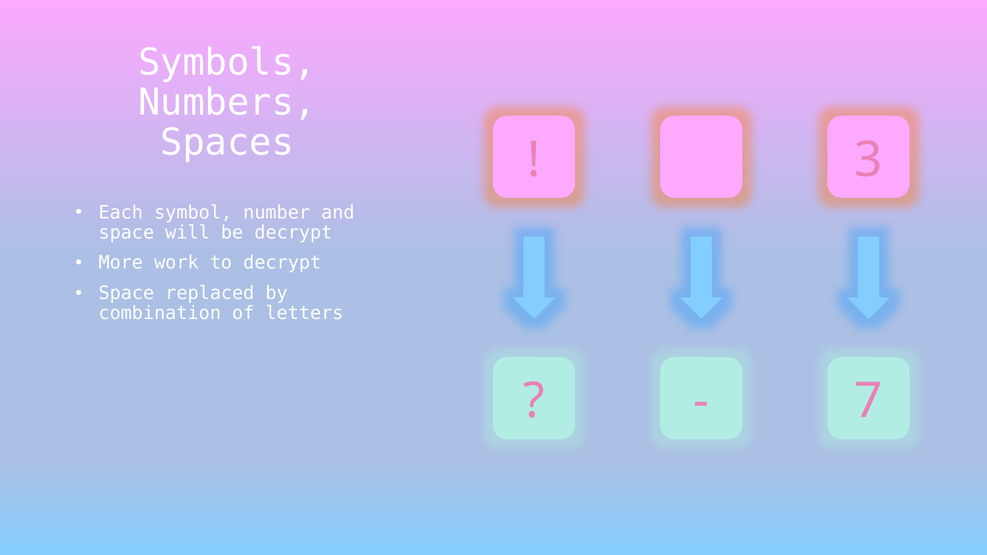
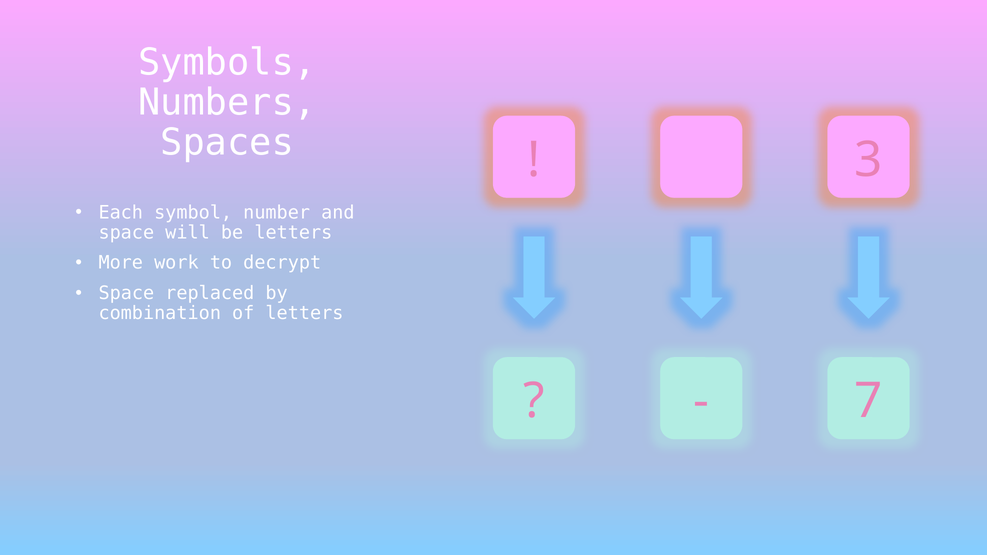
be decrypt: decrypt -> letters (293, 233)
